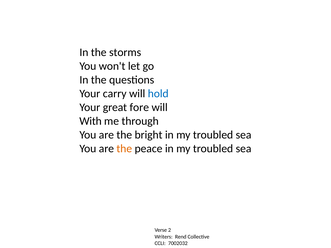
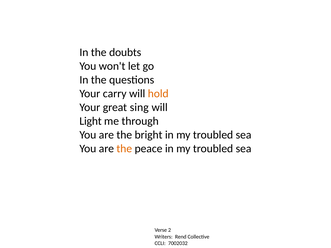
storms: storms -> doubts (125, 52)
hold colour: blue -> orange (158, 94)
fore: fore -> sing (139, 107)
With: With -> Light (91, 121)
